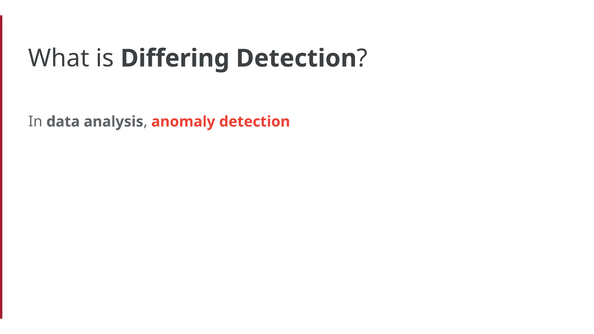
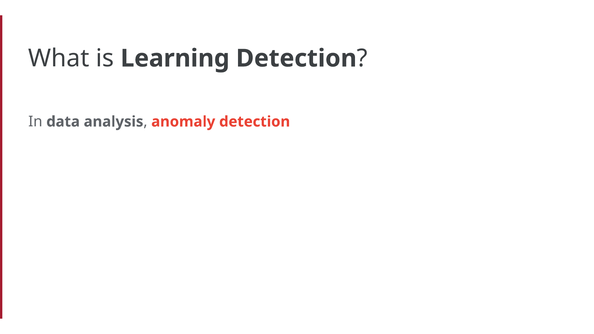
Differing: Differing -> Learning (175, 58)
